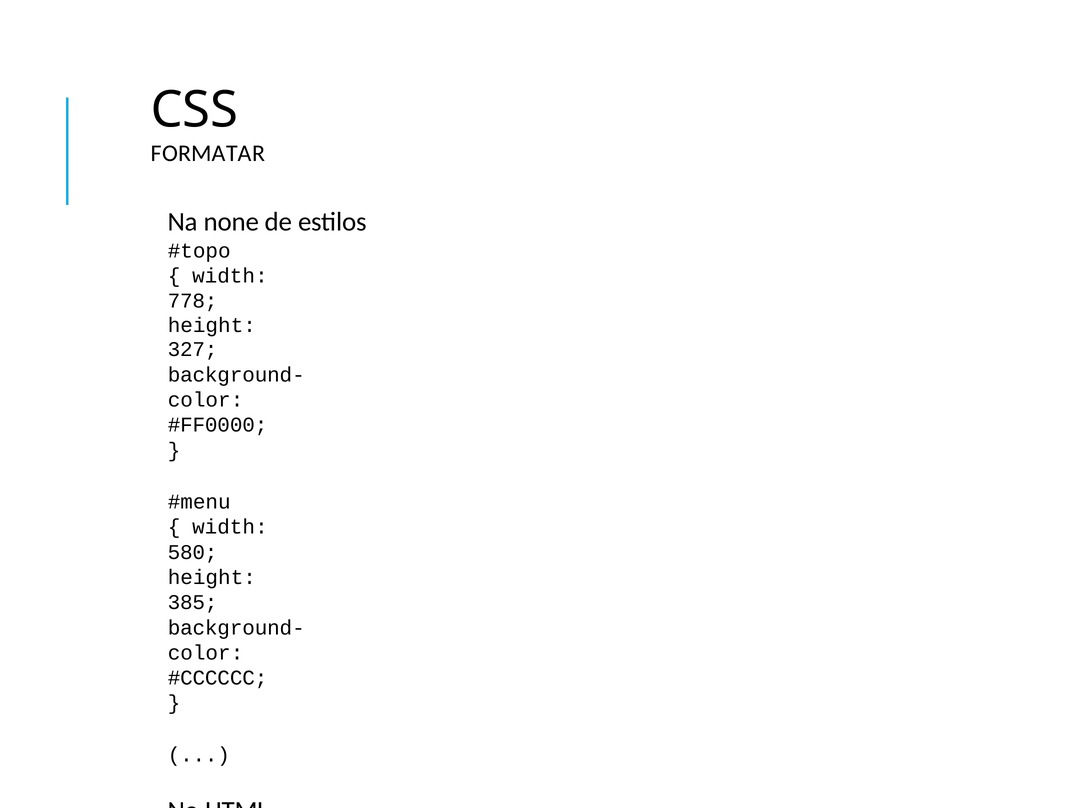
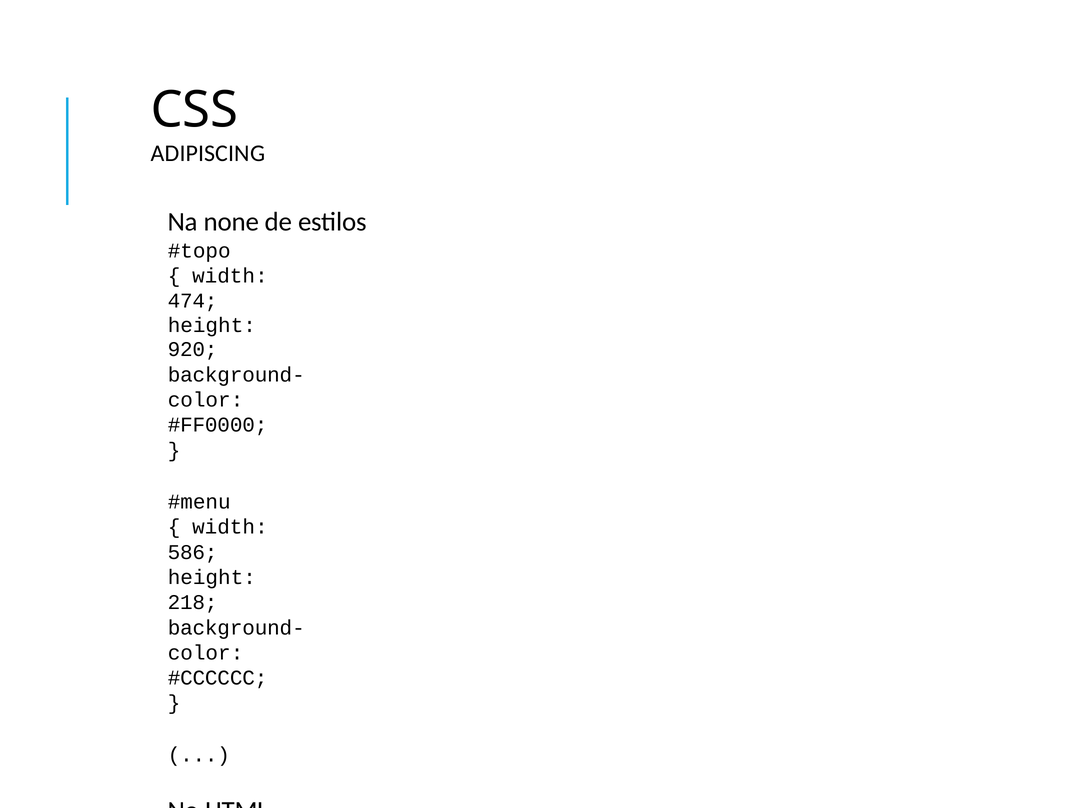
FORMATAR: FORMATAR -> ADIPISCING (208, 153)
778: 778 -> 474 (193, 301)
327: 327 -> 920 (193, 350)
580: 580 -> 586 (193, 552)
385: 385 -> 218 (193, 603)
